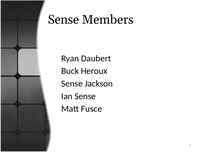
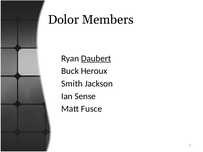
Sense: Sense -> Dolor (63, 20)
Daubert underline: none -> present (96, 58)
Sense: Sense -> Smith (72, 84)
